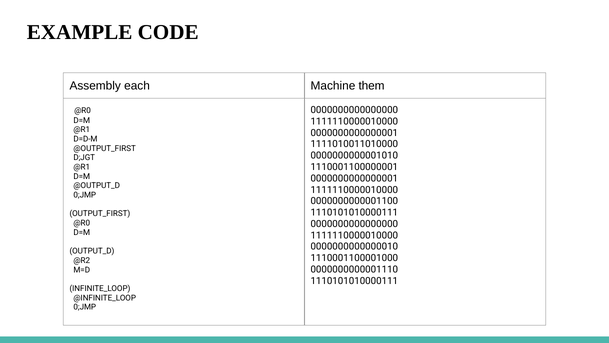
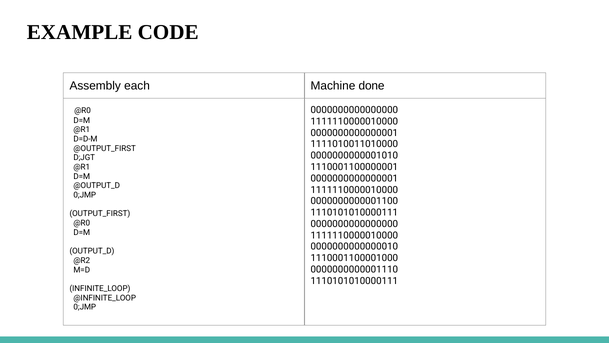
them: them -> done (372, 86)
